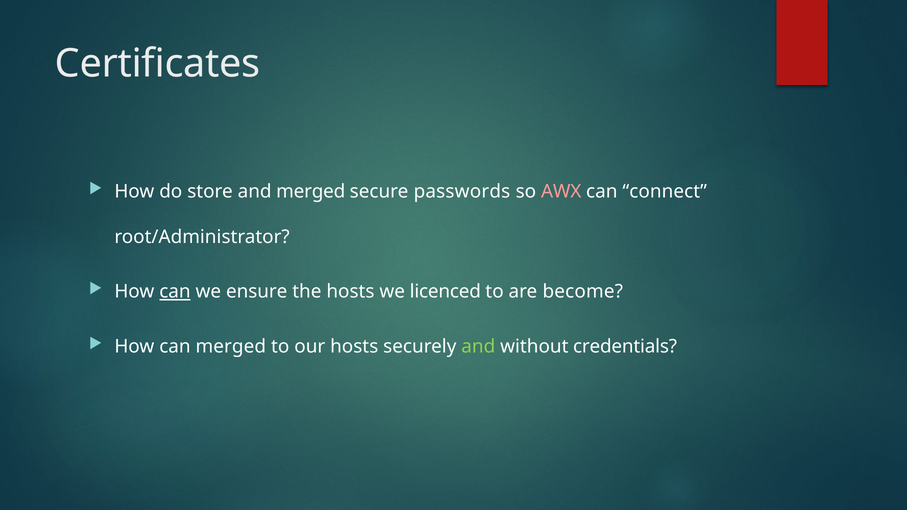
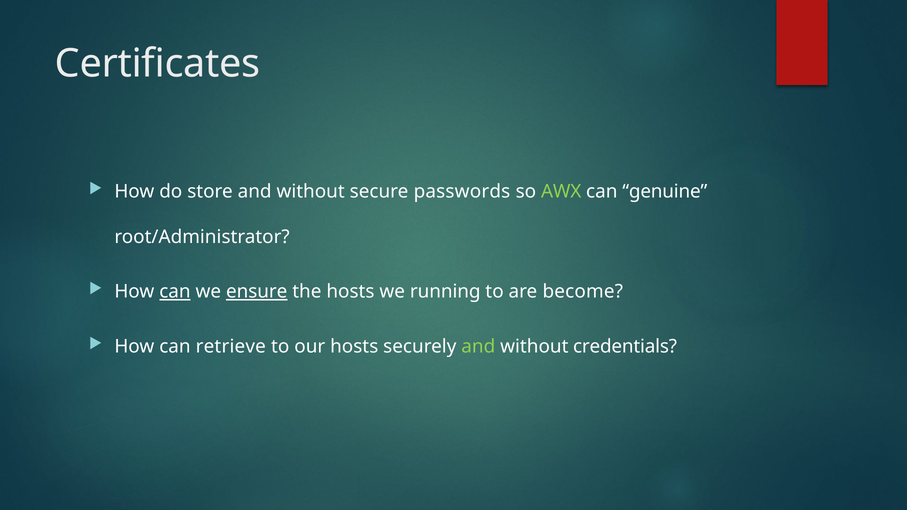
store and merged: merged -> without (311, 191)
AWX colour: pink -> light green (561, 191)
connect: connect -> genuine (665, 191)
ensure underline: none -> present (257, 292)
licenced: licenced -> running (445, 292)
can merged: merged -> retrieve (231, 346)
